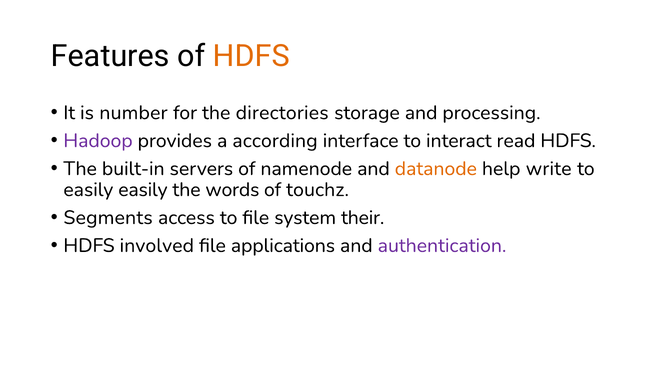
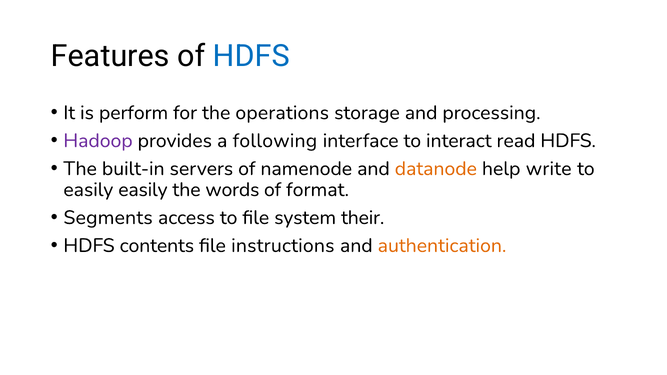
HDFS colour: orange -> blue (251, 56)
number: number -> perform (134, 113)
directories: directories -> operations (282, 113)
according: according -> following (275, 141)
touchz: touchz -> format (318, 190)
involved: involved -> contents (157, 246)
applications: applications -> instructions (283, 246)
authentication colour: purple -> orange (442, 246)
